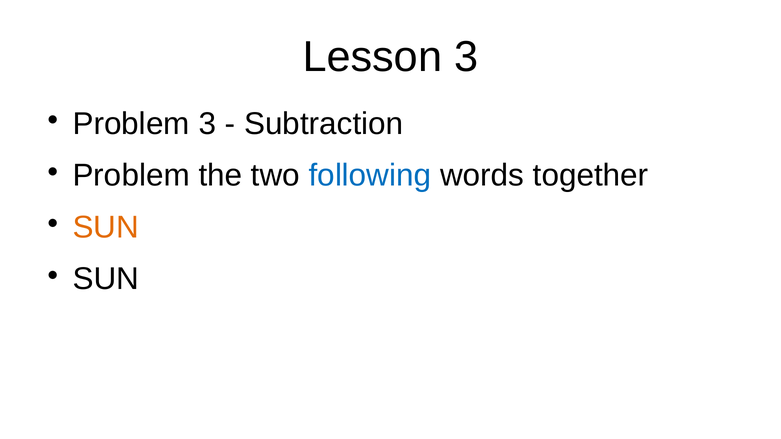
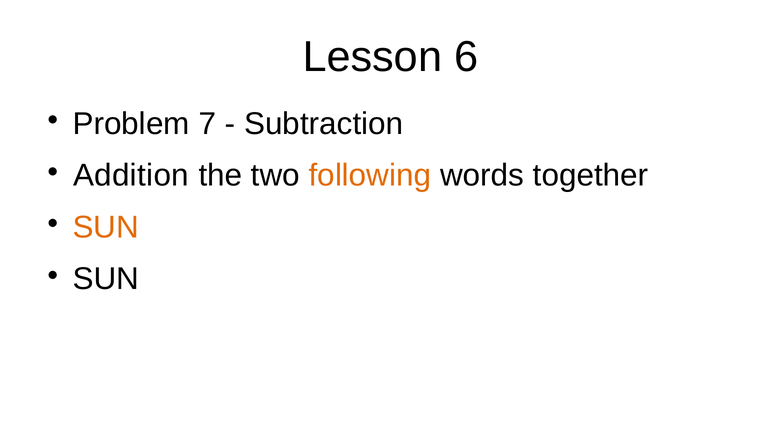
Lesson 3: 3 -> 6 (466, 57)
Problem 3: 3 -> 7 (207, 124)
Problem: Problem -> Addition (131, 176)
following colour: blue -> orange (370, 176)
